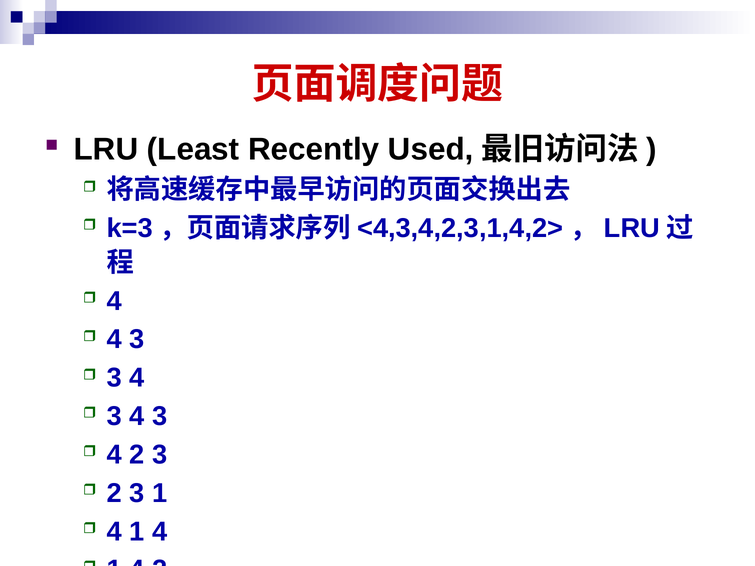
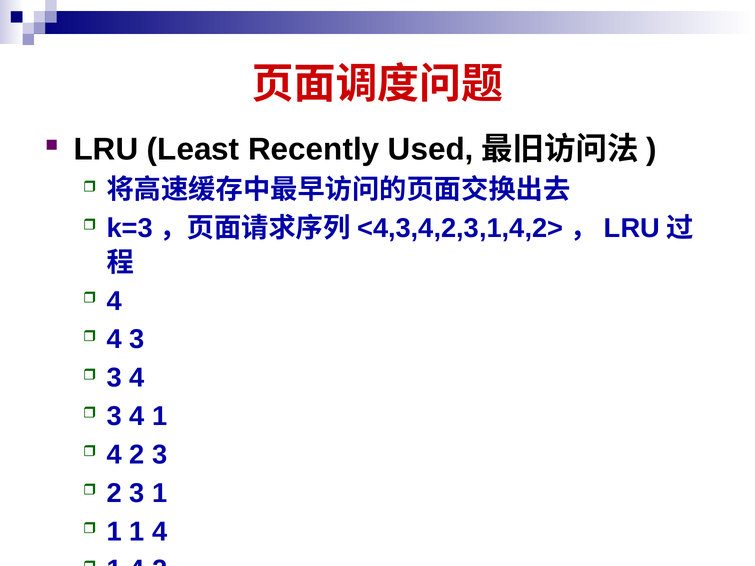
3 4 3: 3 -> 1 (160, 416)
4: 4 -> 1 (114, 532)
